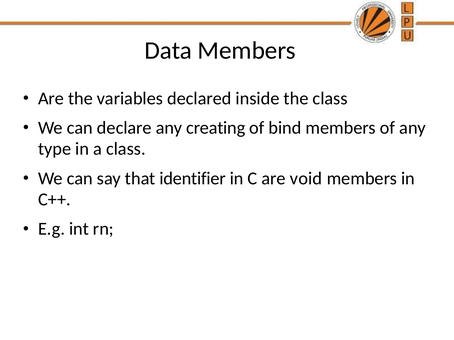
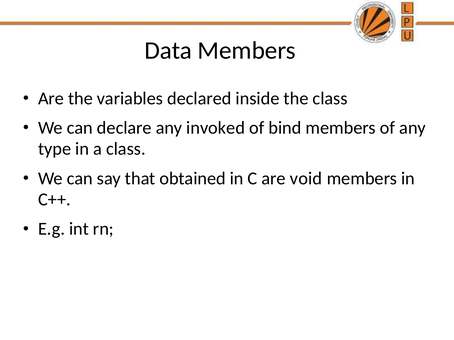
creating: creating -> invoked (216, 128)
identifier: identifier -> obtained (193, 179)
